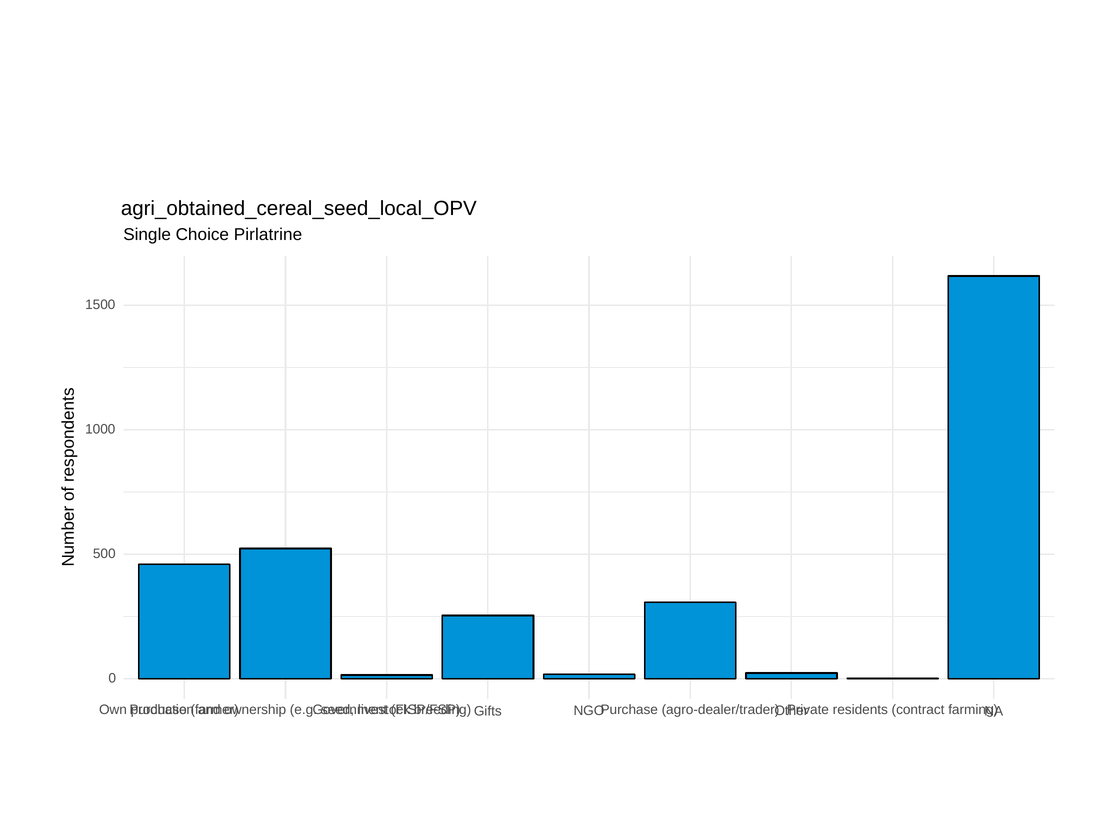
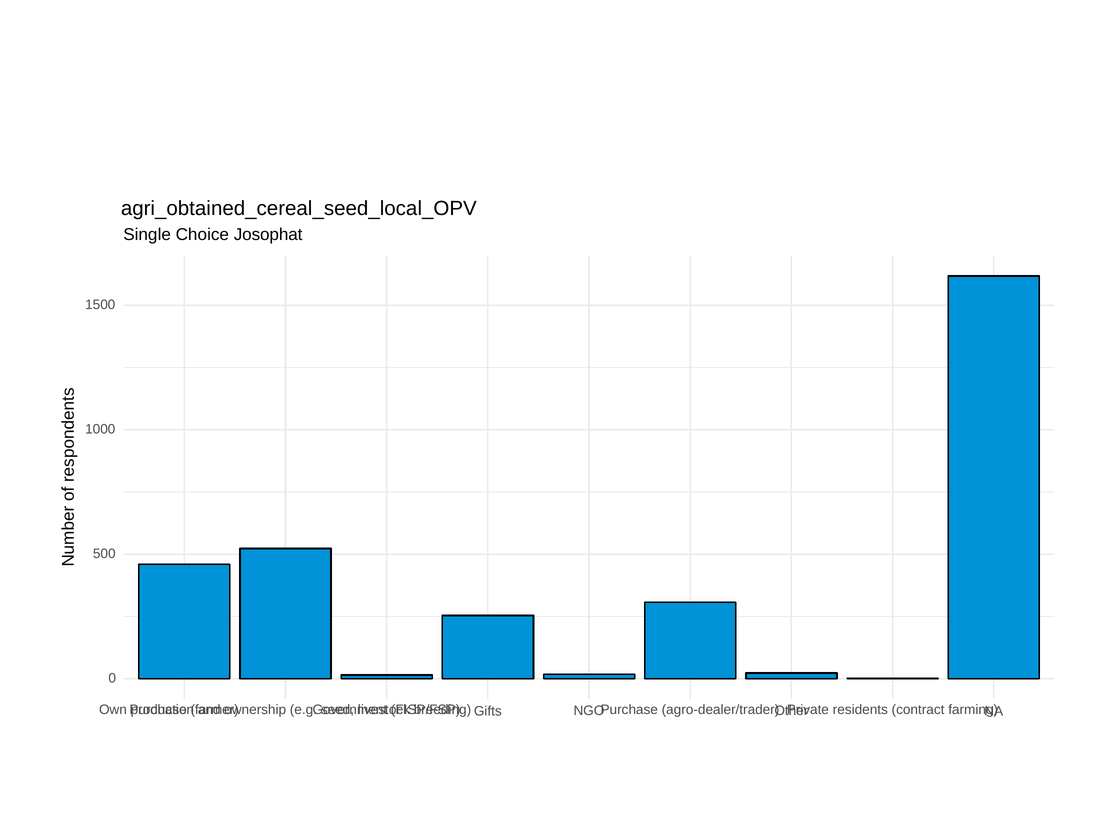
Pirlatrine: Pirlatrine -> Josophat (268, 235)
